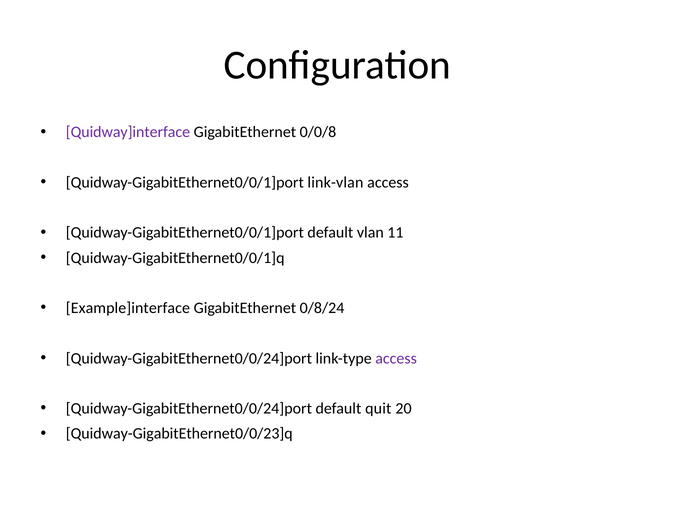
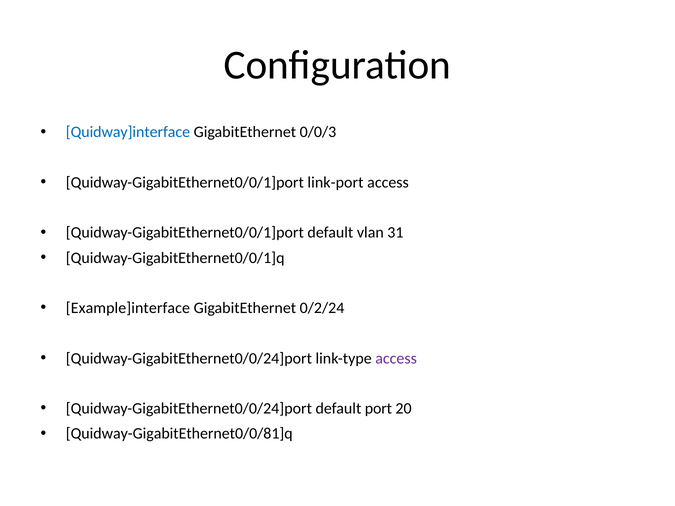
Quidway]interface colour: purple -> blue (128, 132)
0/0/8: 0/0/8 -> 0/0/3 (318, 132)
link-vlan: link-vlan -> link-port (335, 182)
11: 11 -> 31 (395, 233)
0/8/24: 0/8/24 -> 0/2/24 (322, 308)
quit: quit -> port (378, 409)
Quidway-GigabitEthernet0/0/23]q: Quidway-GigabitEthernet0/0/23]q -> Quidway-GigabitEthernet0/0/81]q (179, 434)
